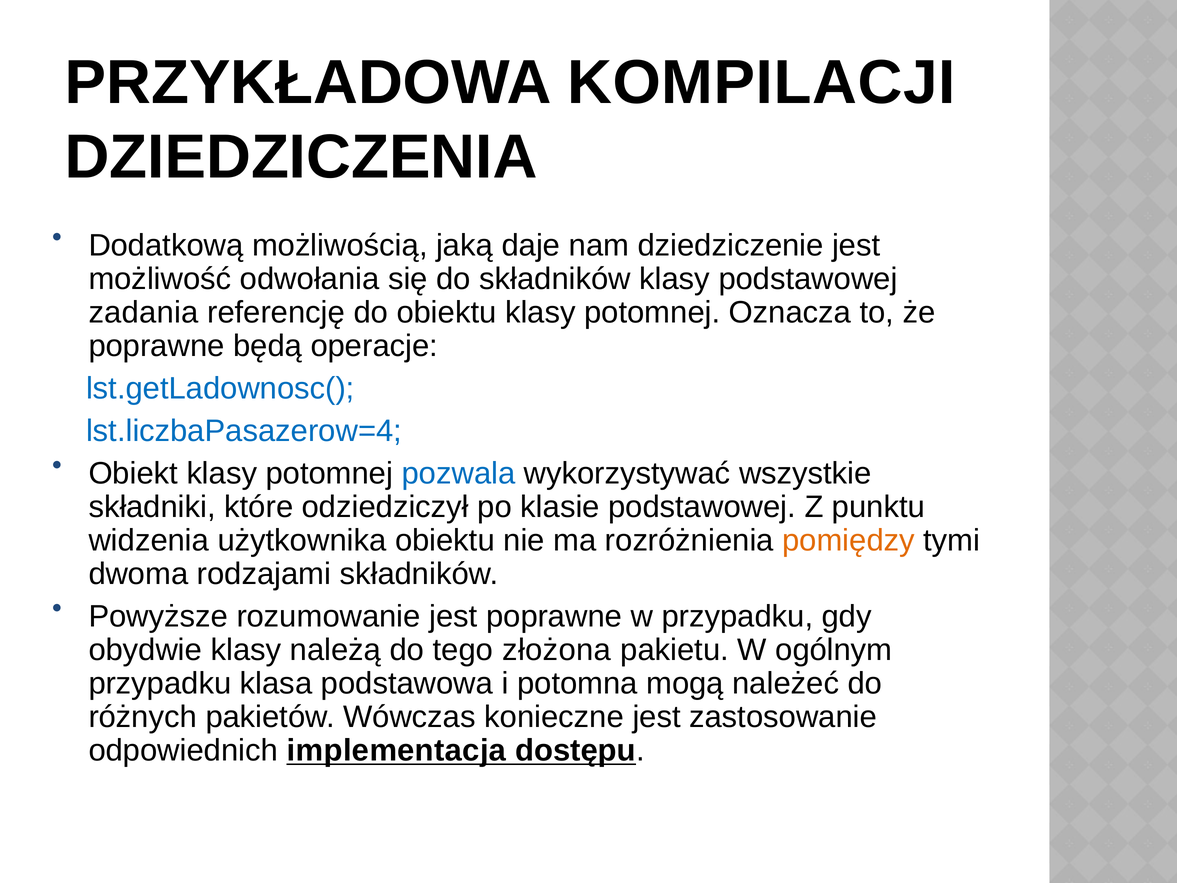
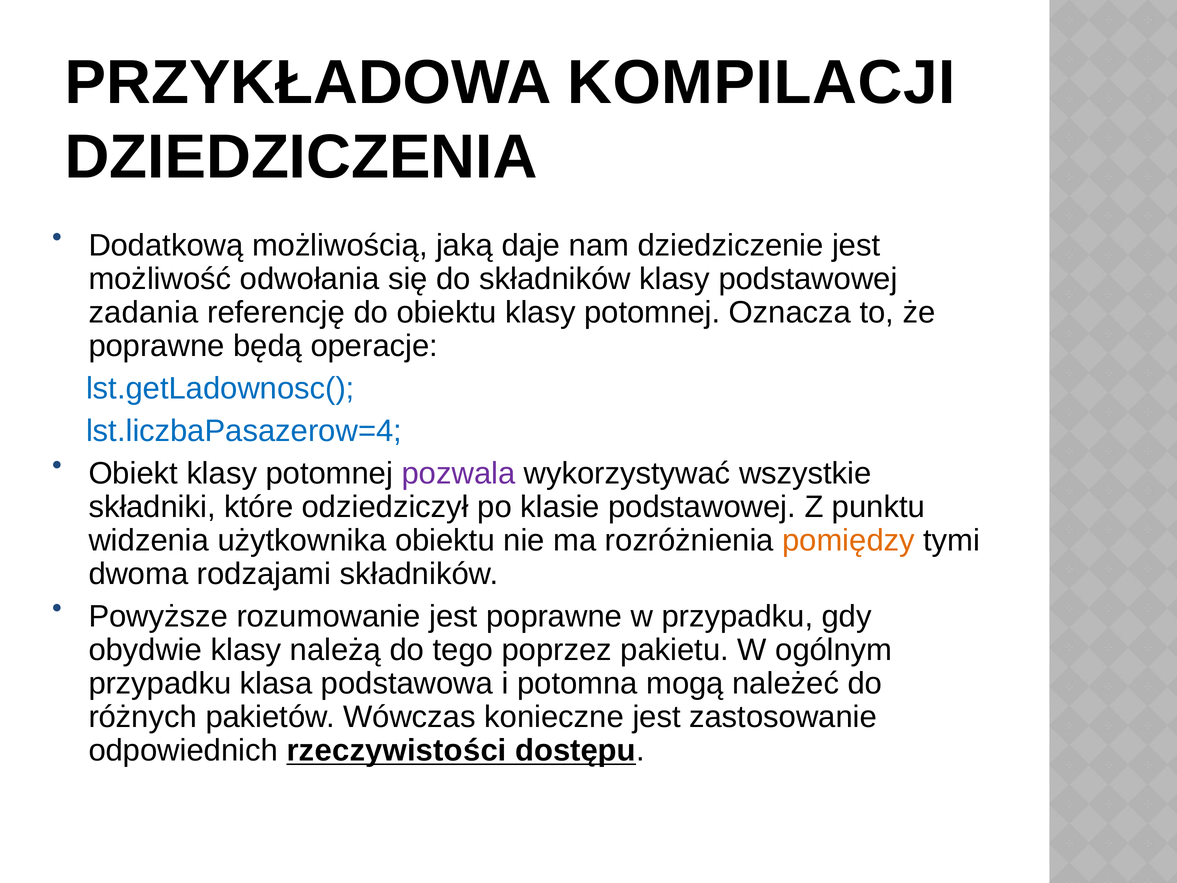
pozwala colour: blue -> purple (459, 473)
złożona: złożona -> poprzez (557, 650)
implementacja: implementacja -> rzeczywistości (397, 750)
